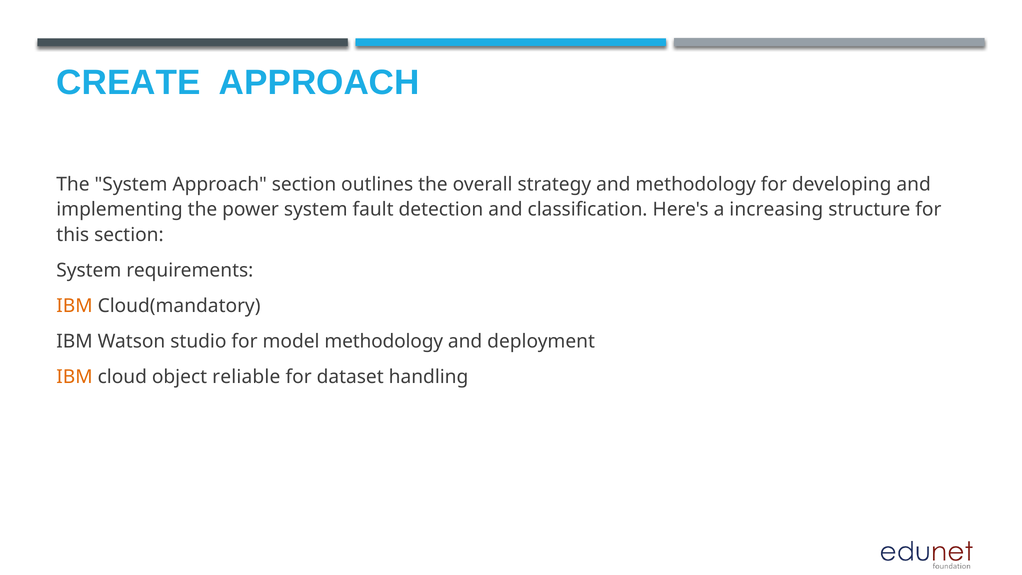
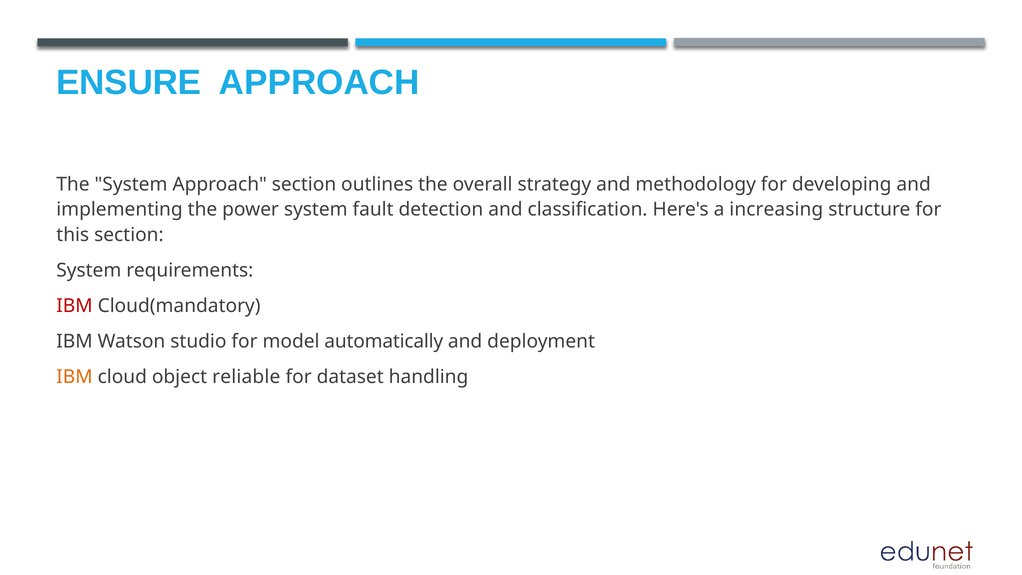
CREATE: CREATE -> ENSURE (129, 83)
IBM colour: orange -> red (75, 306)
model methodology: methodology -> automatically (384, 341)
